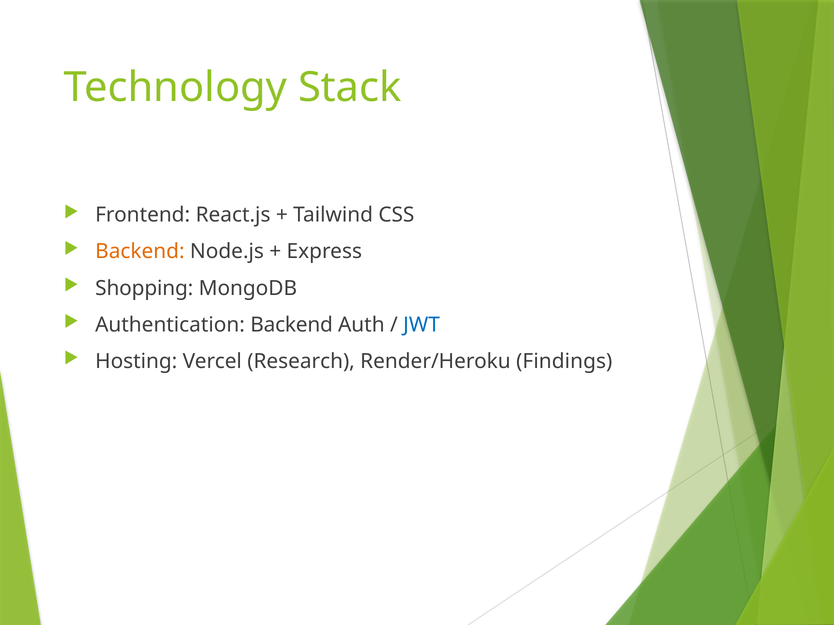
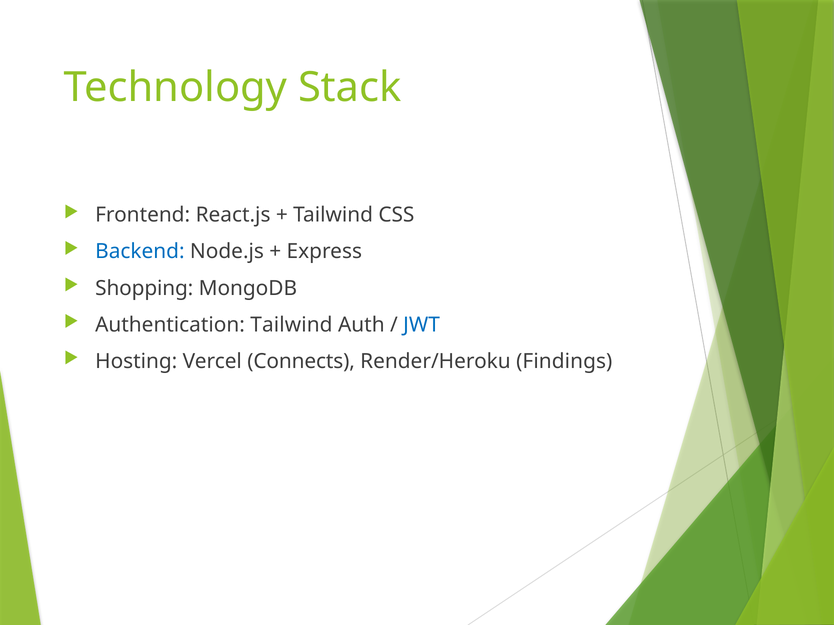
Backend colour: orange -> blue (140, 252)
Authentication Backend: Backend -> Tailwind (291, 325)
Research: Research -> Connects (301, 362)
